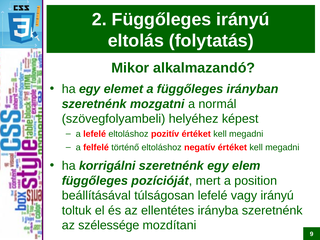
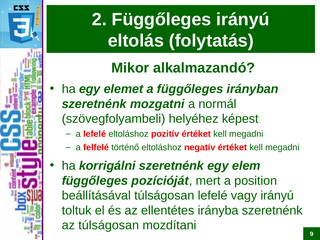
az szélessége: szélessége -> túlságosan (109, 225)
